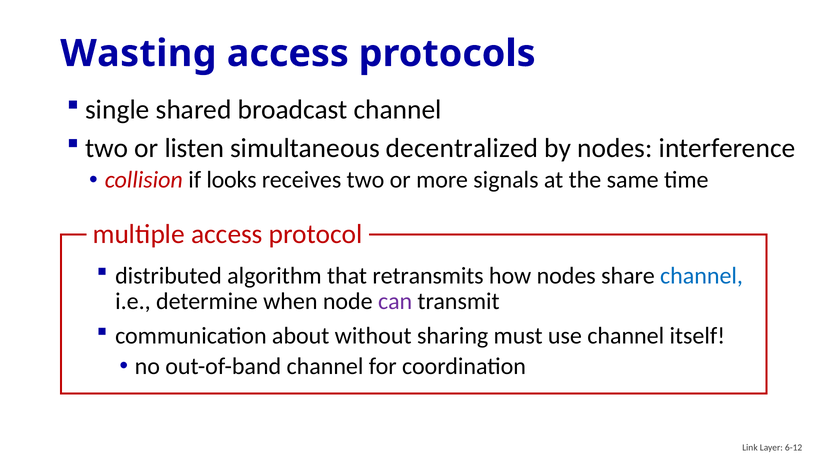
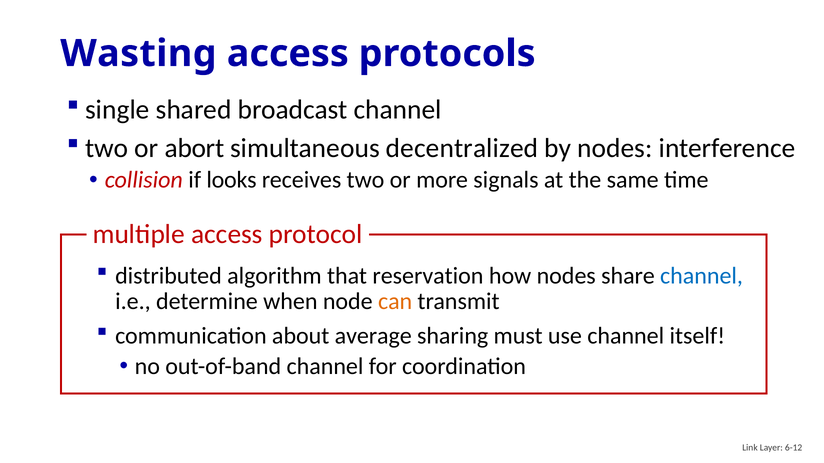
listen: listen -> abort (194, 148)
retransmits: retransmits -> reservation (428, 276)
can colour: purple -> orange (395, 302)
without: without -> average (373, 336)
